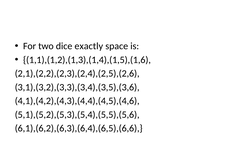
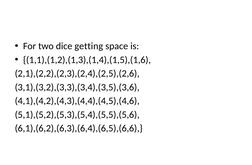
exactly: exactly -> getting (89, 46)
